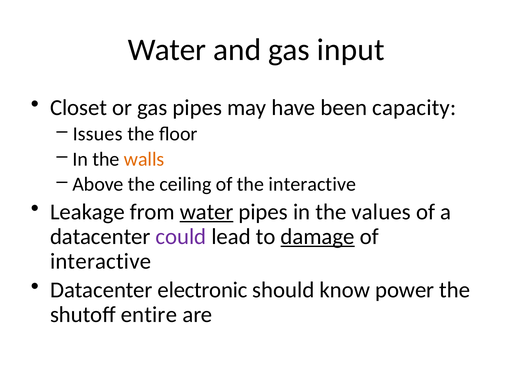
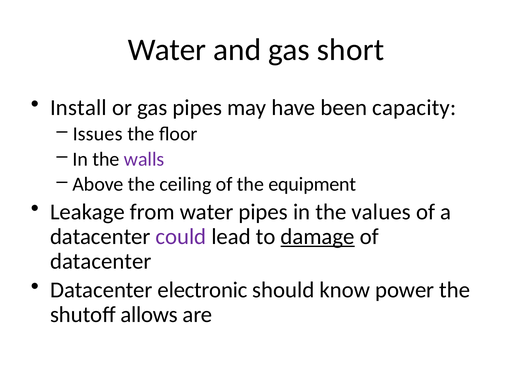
input: input -> short (351, 50)
Closet: Closet -> Install (78, 108)
walls colour: orange -> purple (144, 159)
the interactive: interactive -> equipment (312, 184)
water underline: present -> none (207, 212)
interactive: interactive -> datacenter (101, 261)
entire: entire -> allows (149, 314)
